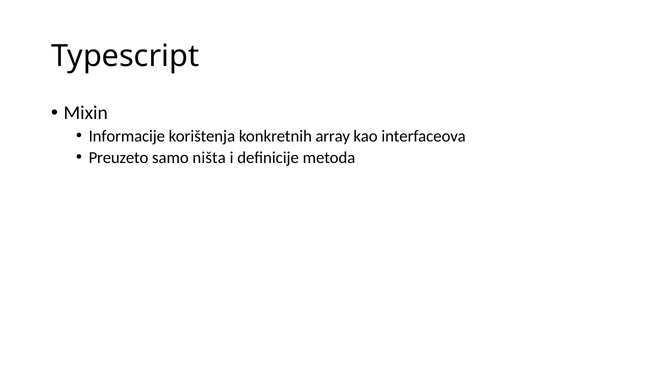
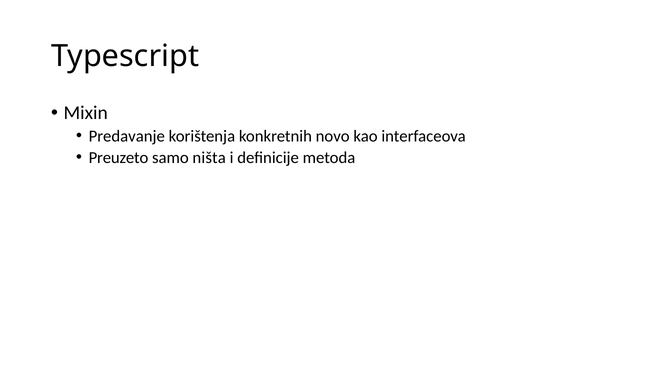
Informacije: Informacije -> Predavanje (127, 136)
array: array -> novo (333, 136)
